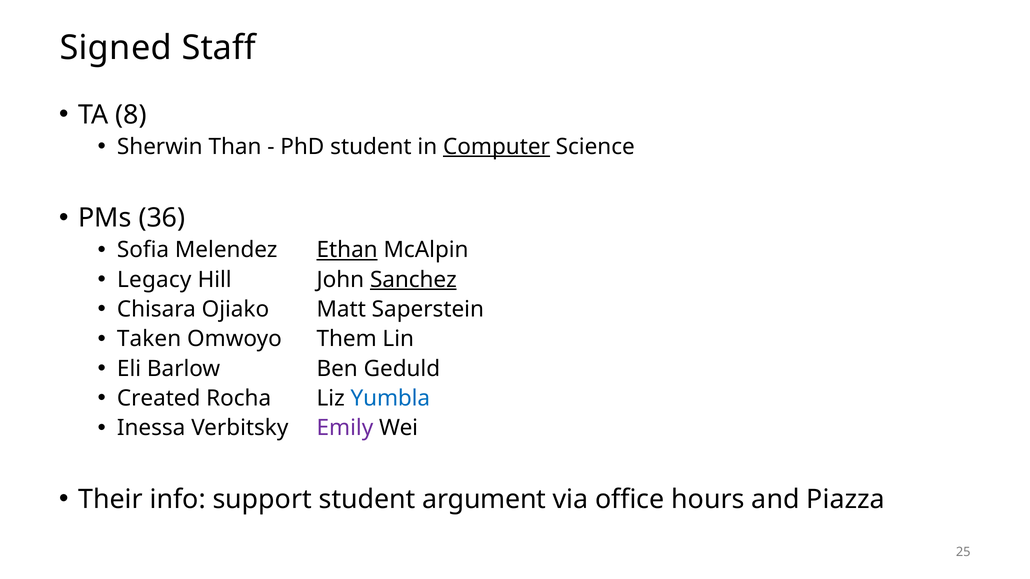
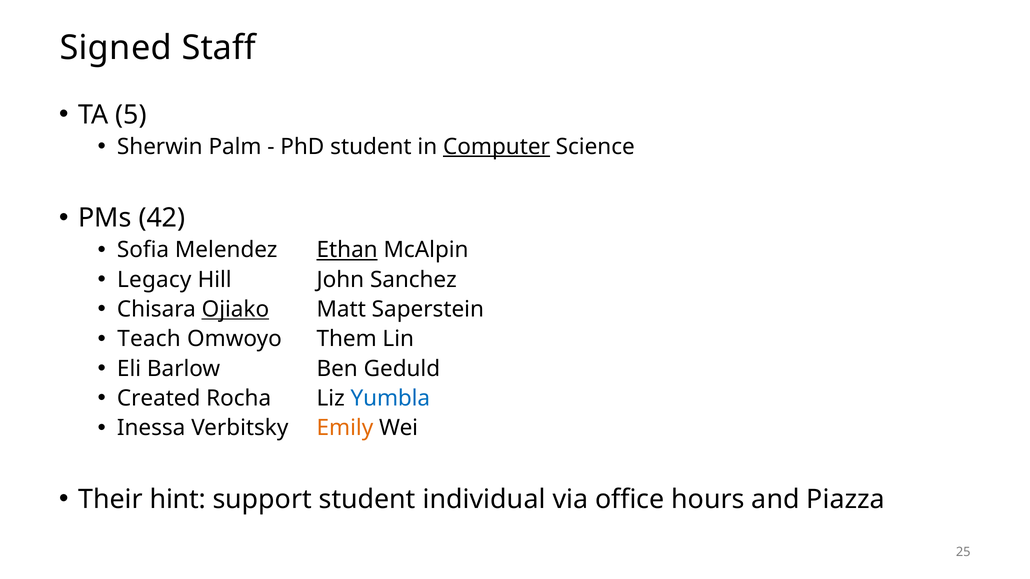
8: 8 -> 5 (131, 115)
Than: Than -> Palm (235, 147)
36: 36 -> 42 (162, 218)
Sanchez underline: present -> none (413, 280)
Ojiako underline: none -> present (235, 309)
Taken: Taken -> Teach (149, 339)
Emily colour: purple -> orange (345, 428)
info: info -> hint (178, 500)
argument: argument -> individual (484, 500)
